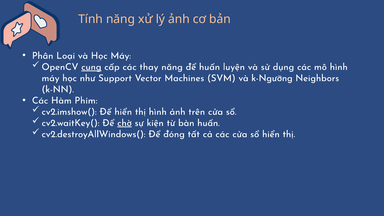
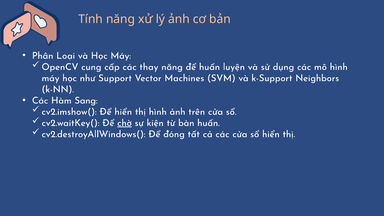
cung underline: present -> none (91, 67)
k-Ngưỡng: k-Ngưỡng -> k-Support (272, 78)
Phím: Phím -> Sang (86, 100)
